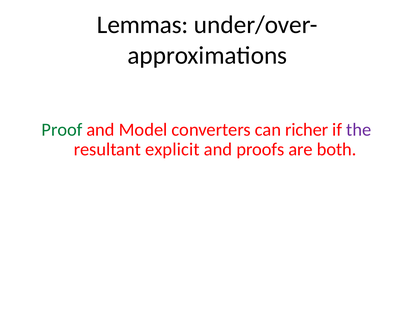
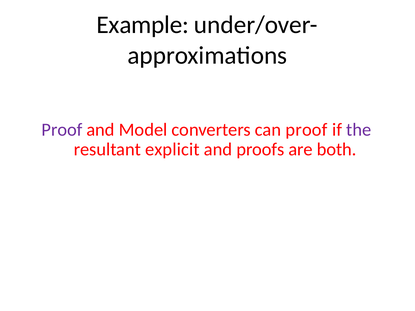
Lemmas: Lemmas -> Example (143, 25)
Proof colour: green -> purple (62, 130)
can richer: richer -> proof (307, 130)
